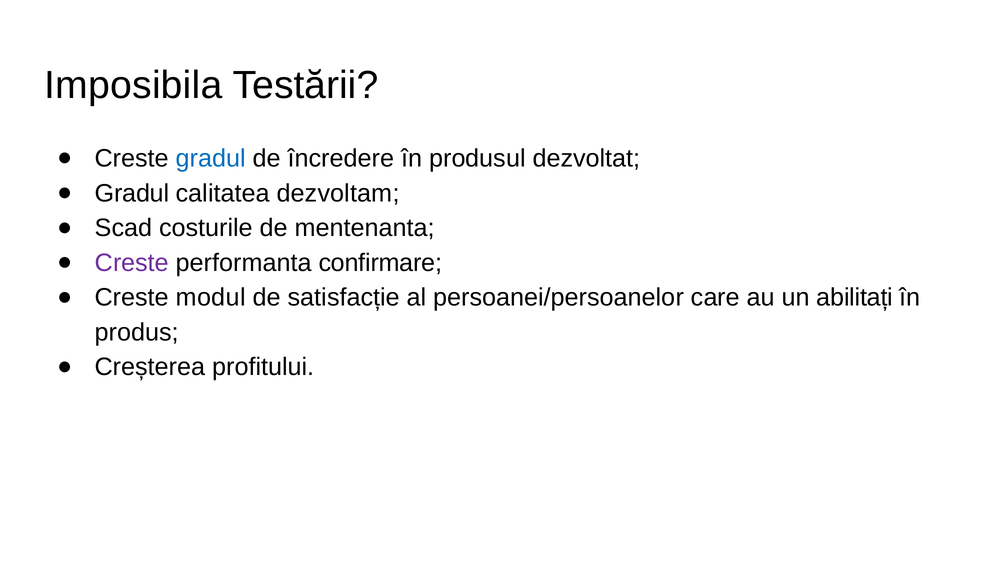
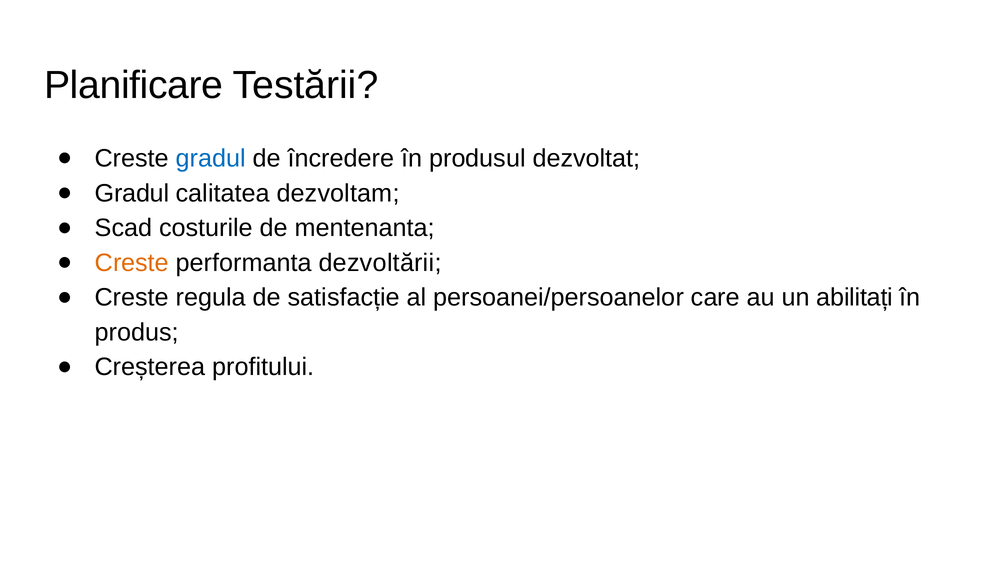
Imposibila: Imposibila -> Planificare (134, 85)
Creste colour: purple -> orange (132, 263)
confirmare: confirmare -> dezvoltării (380, 263)
modul: modul -> regula (211, 298)
